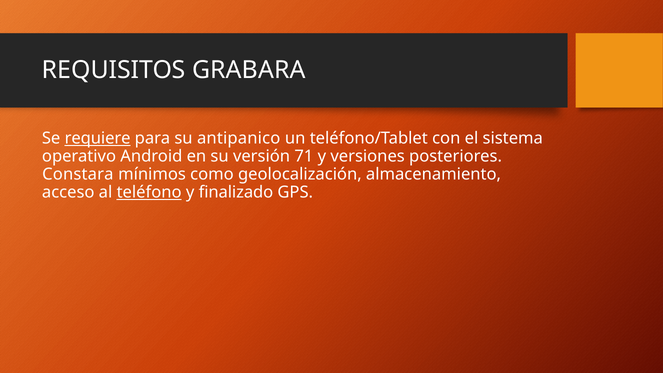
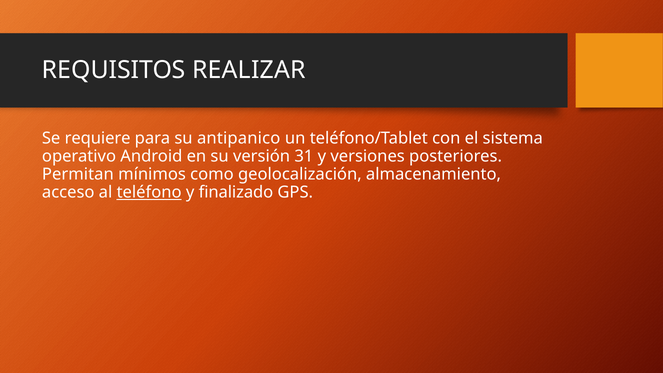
GRABARA: GRABARA -> REALIZAR (249, 70)
requiere underline: present -> none (98, 138)
71: 71 -> 31 (304, 156)
Constara: Constara -> Permitan (78, 174)
